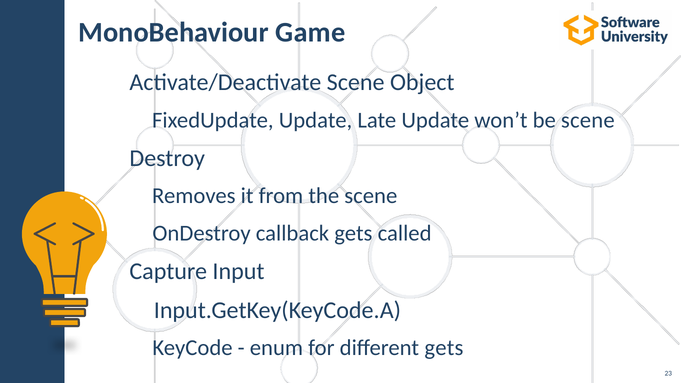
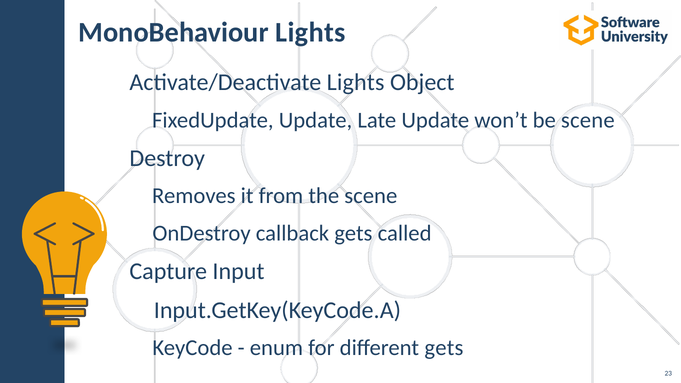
MonoBehaviour Game: Game -> Lights (310, 32)
Scene: Scene -> Lights (356, 82)
